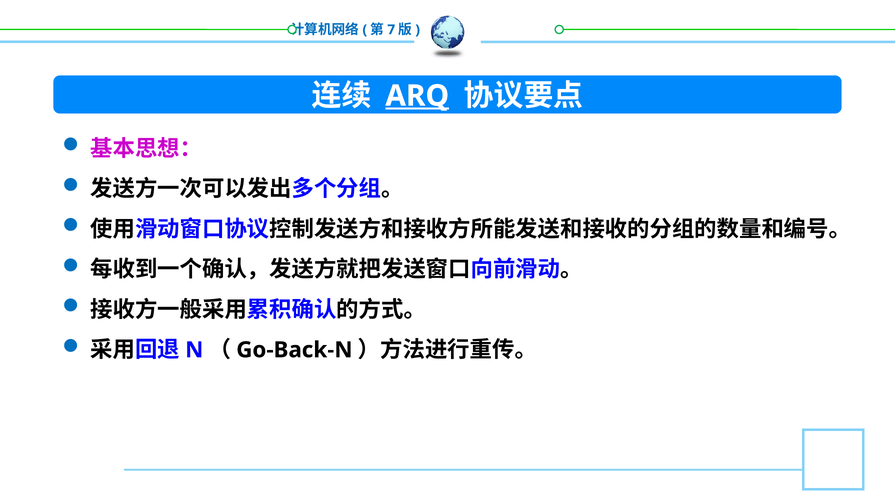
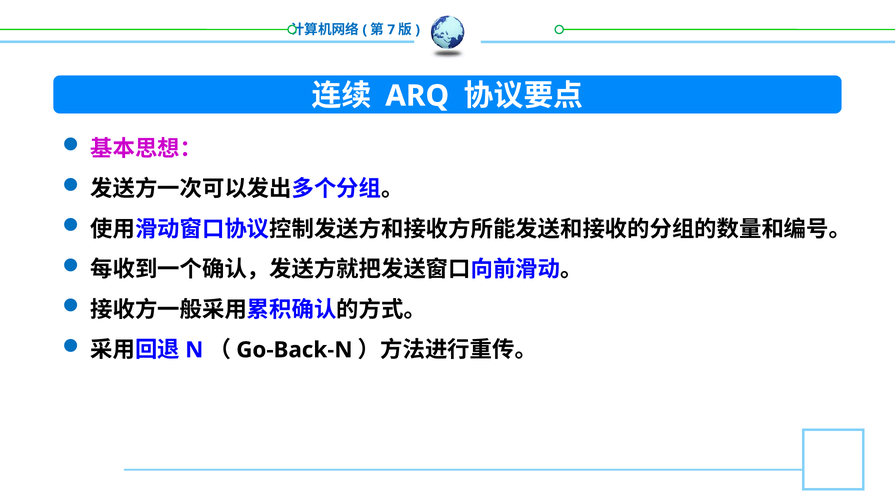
ARQ underline: present -> none (417, 96)
